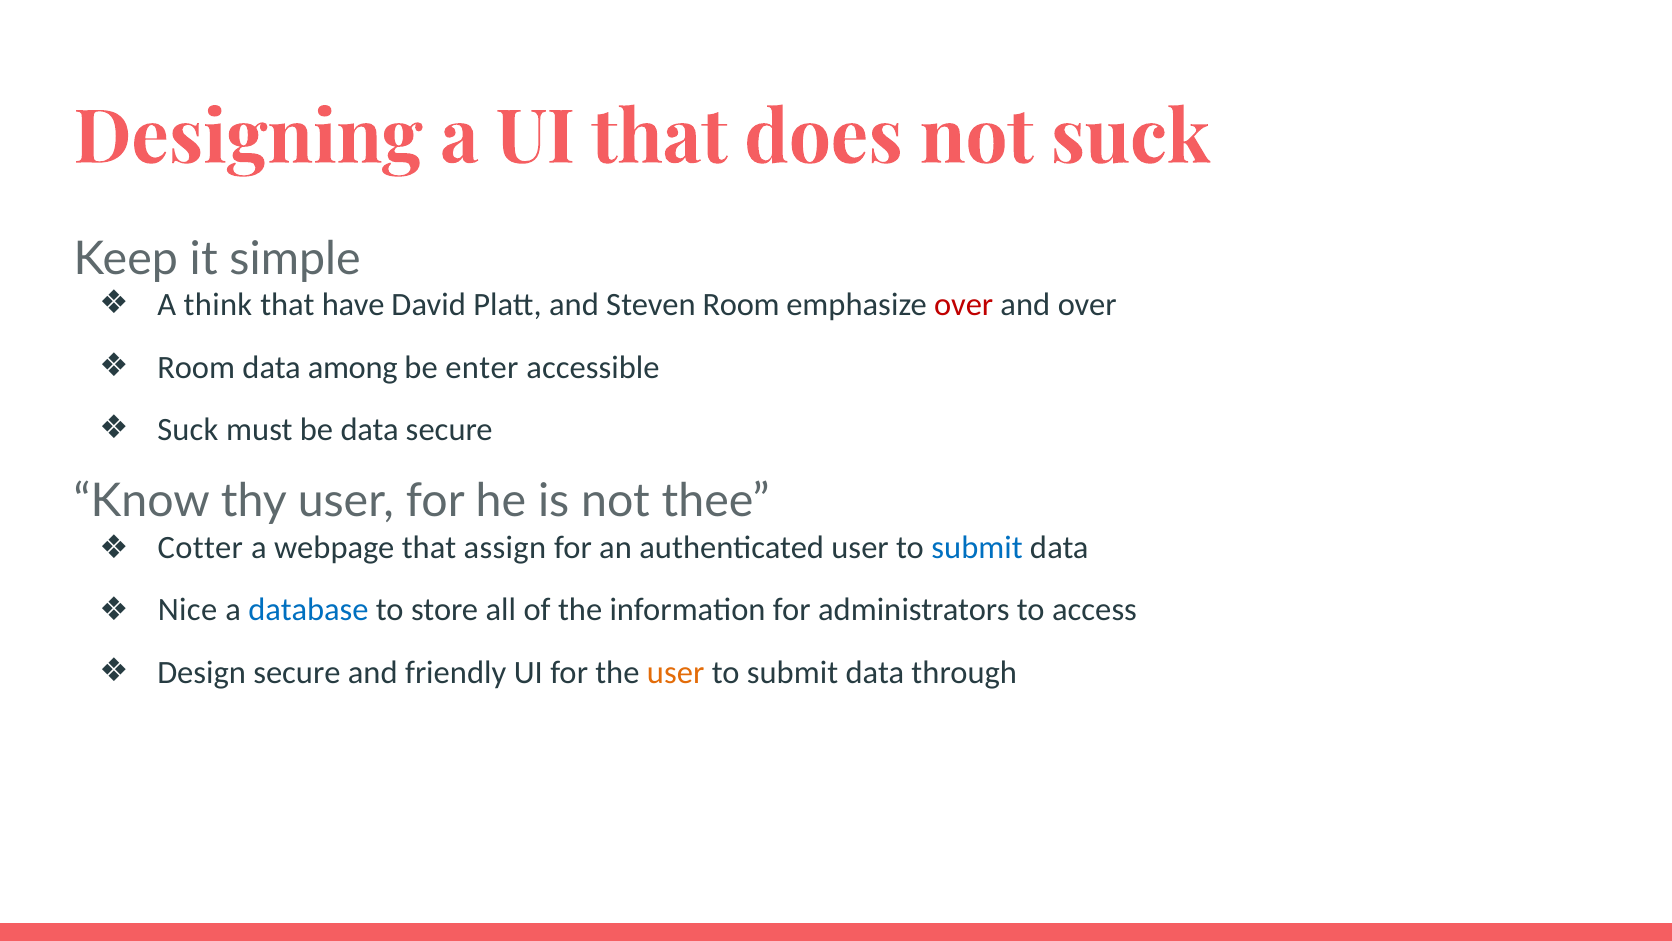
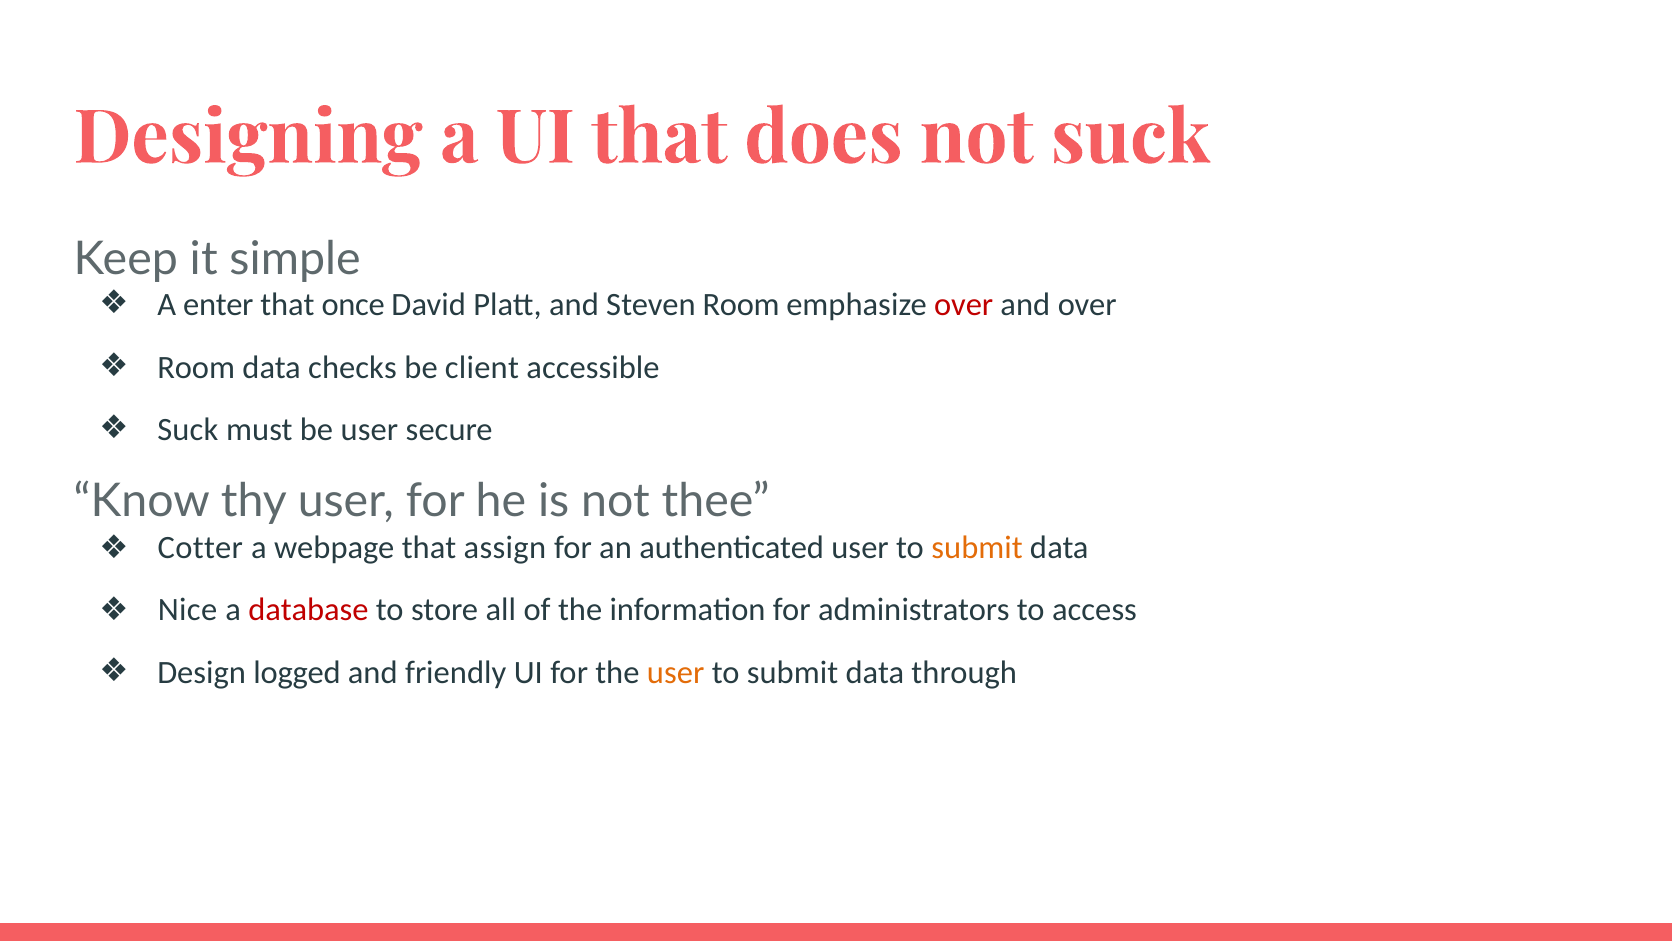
think: think -> enter (218, 305)
have: have -> once (353, 305)
among: among -> checks (353, 367)
enter: enter -> client (482, 367)
be data: data -> user (369, 430)
submit colour: blue -> orange (977, 548)
database colour: blue -> red (308, 610)
Design secure: secure -> logged (297, 672)
